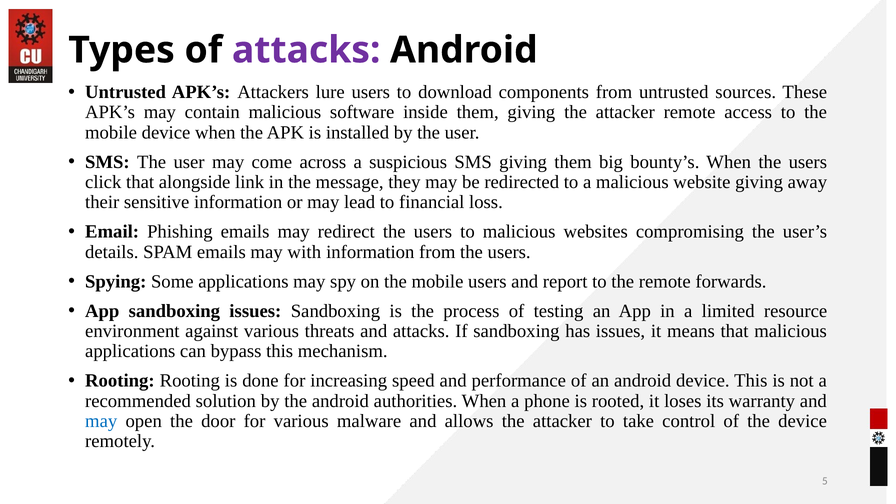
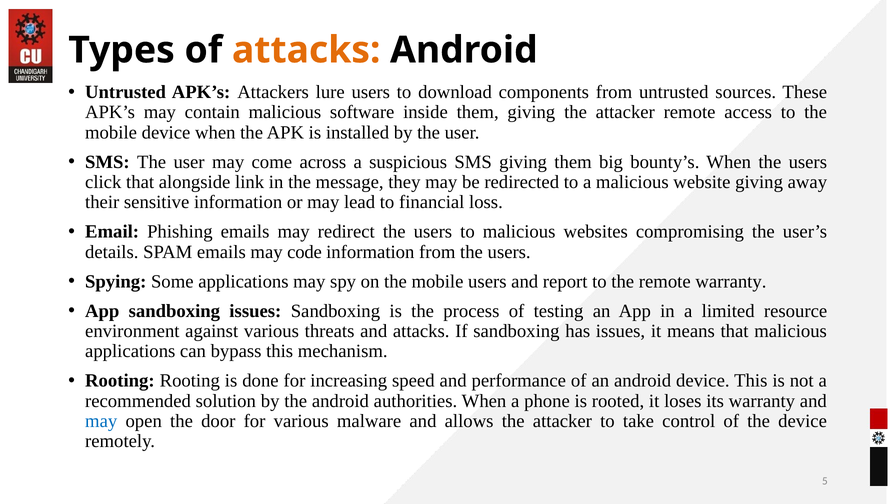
attacks colour: purple -> orange (306, 50)
with: with -> code (305, 252)
remote forwards: forwards -> warranty (731, 281)
